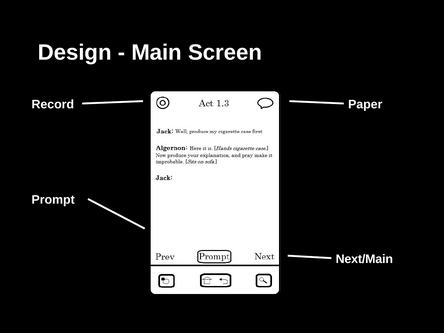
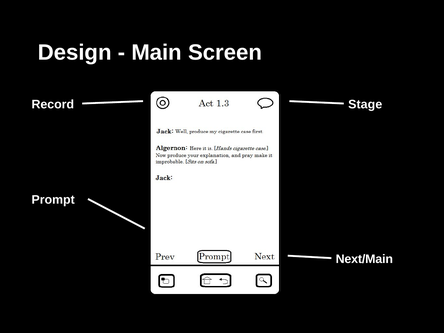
Paper: Paper -> Stage (365, 104)
